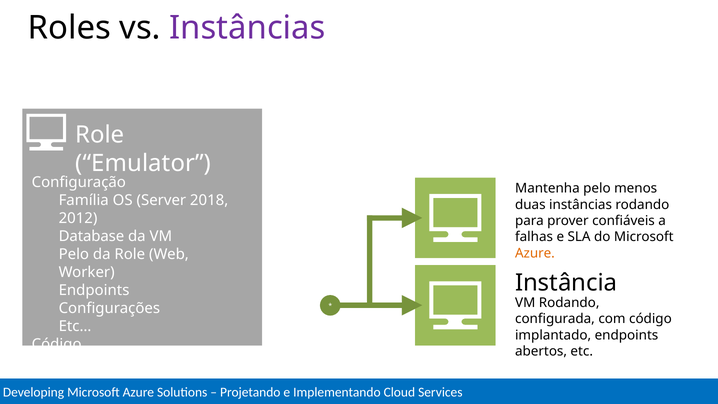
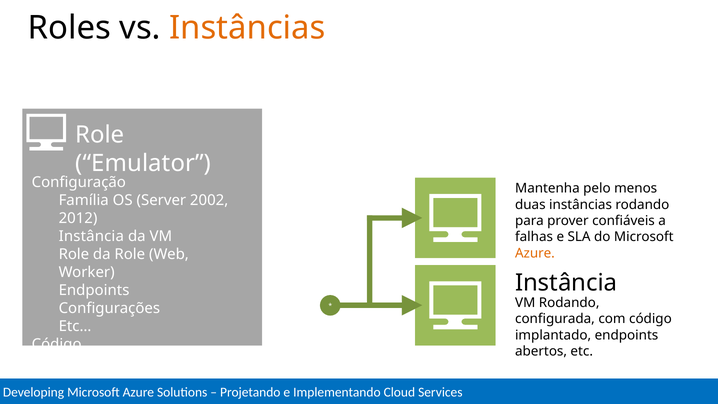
Instâncias colour: purple -> orange (247, 28)
2018: 2018 -> 2002 (209, 200)
Database: Database -> Instância (91, 236)
Pelo: Pelo -> Role (74, 254)
